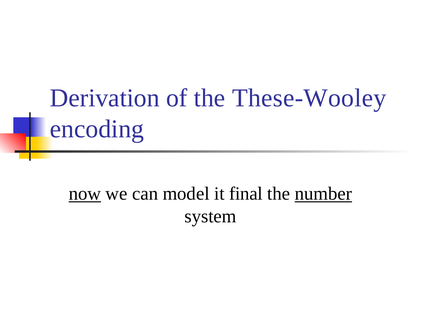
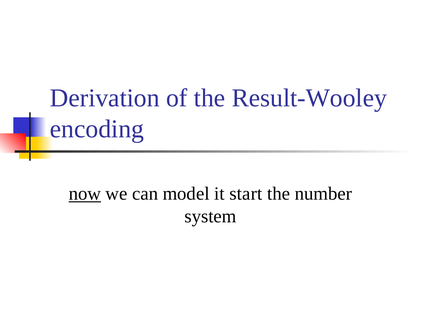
These-Wooley: These-Wooley -> Result-Wooley (309, 98)
final: final -> start (246, 194)
number underline: present -> none (323, 194)
